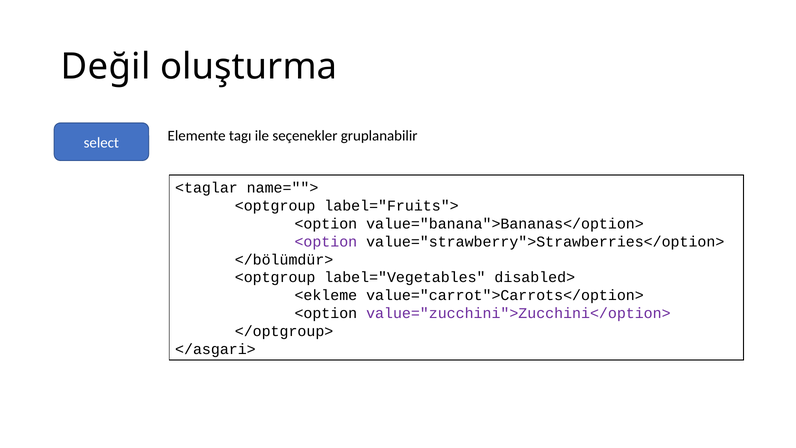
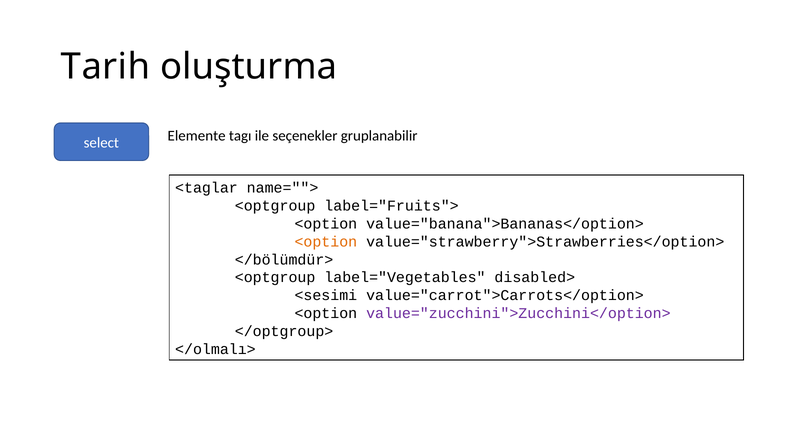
Değil: Değil -> Tarih (106, 67)
<option colour: purple -> orange (326, 242)
<ekleme: <ekleme -> <sesimi (326, 295)
</asgari>: </asgari> -> </olmalı> (215, 349)
